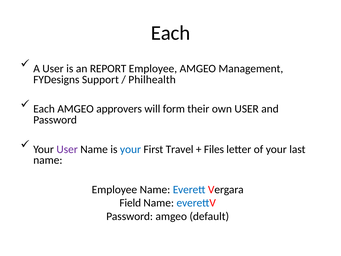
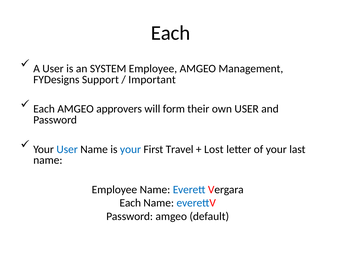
REPORT: REPORT -> SYSTEM (108, 69)
Philhealth: Philhealth -> Important (152, 79)
User colour: purple -> blue (67, 149)
Files: Files -> Lost (214, 149)
Field: Field -> Each (130, 203)
